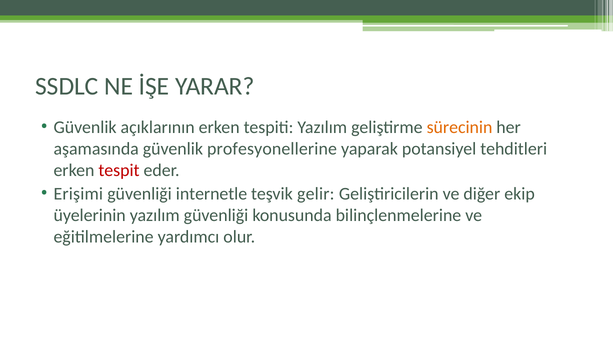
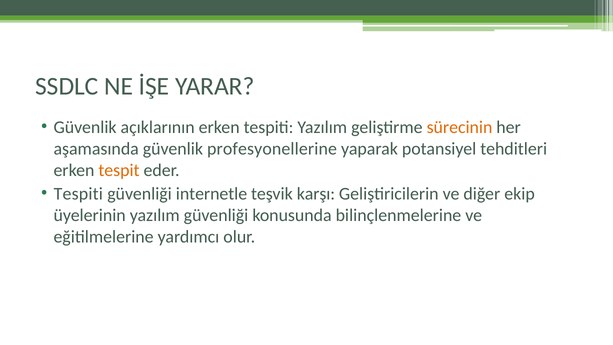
tespit colour: red -> orange (119, 170)
Erişimi: Erişimi -> Tespiti (78, 194)
gelir: gelir -> karşı (316, 194)
